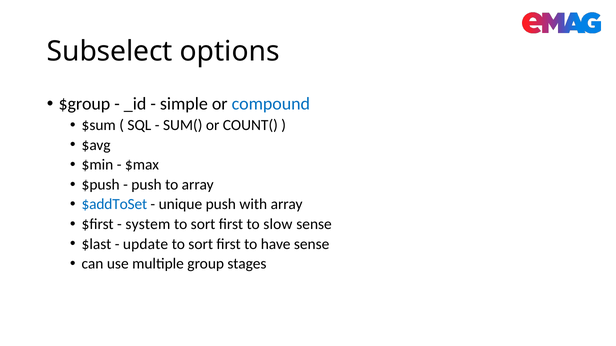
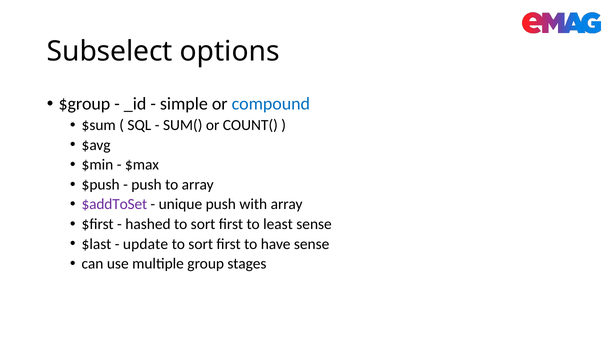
$addToSet colour: blue -> purple (114, 205)
system: system -> hashed (148, 224)
slow: slow -> least (278, 224)
